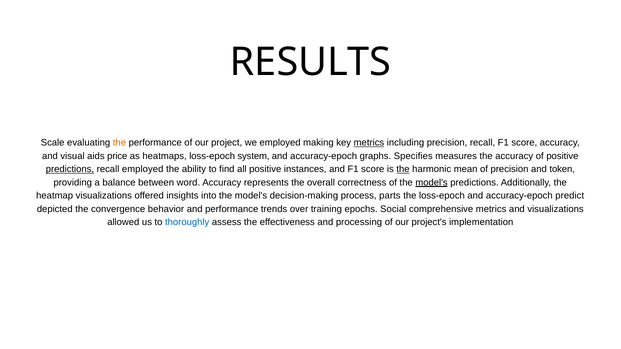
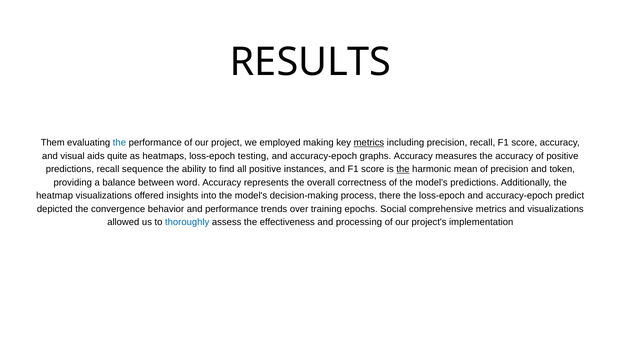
Scale: Scale -> Them (53, 143)
the colour: orange -> blue (119, 143)
price: price -> quite (117, 156)
system: system -> testing (253, 156)
graphs Specifies: Specifies -> Accuracy (413, 156)
predictions underline: present -> none (70, 169)
recall employed: employed -> sequence (143, 169)
model's underline: present -> none (432, 183)
parts: parts -> there (390, 196)
